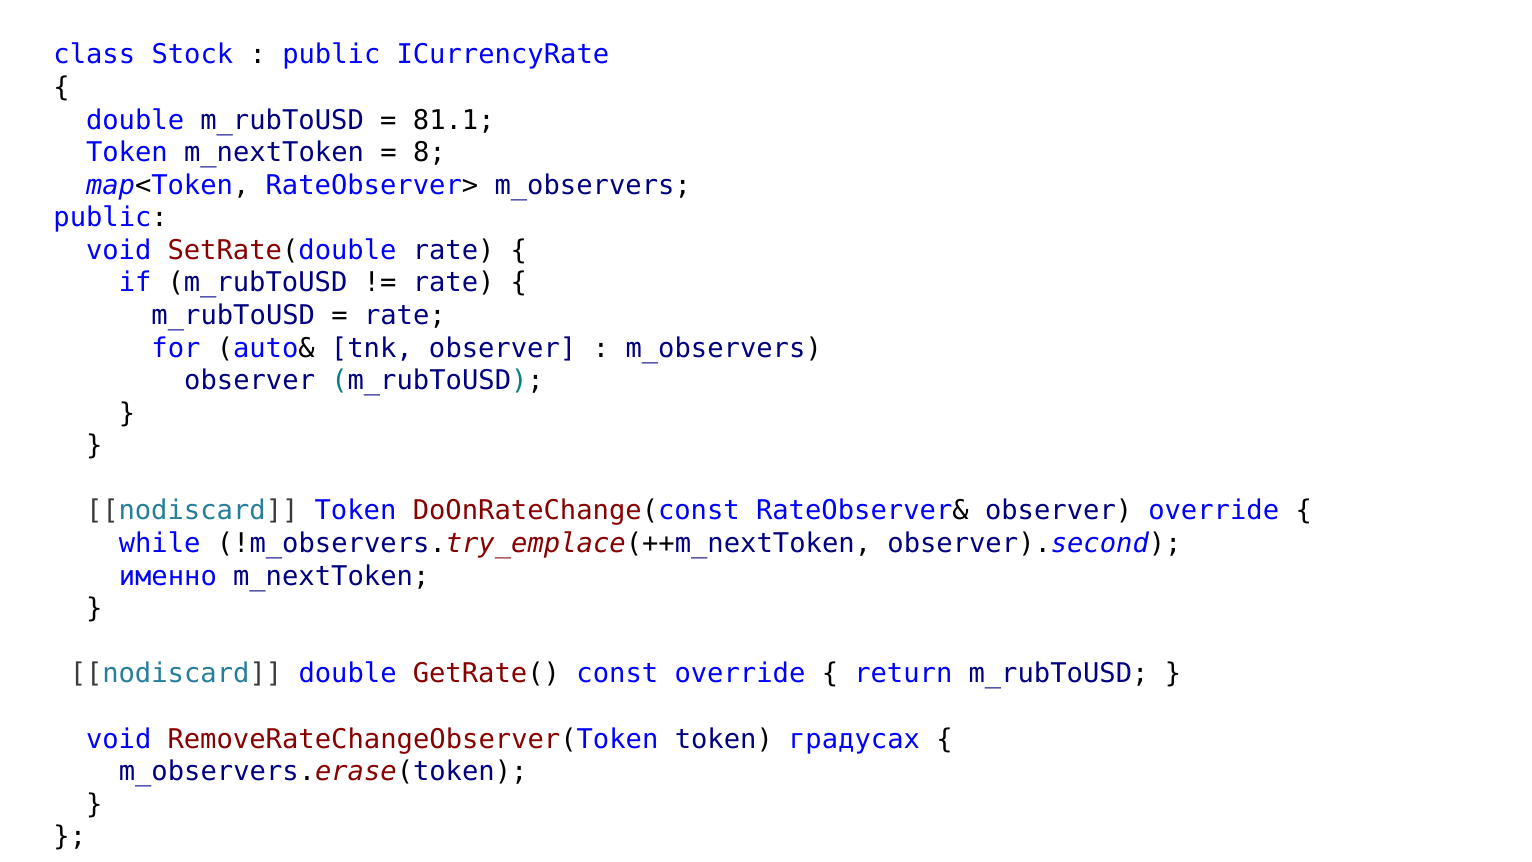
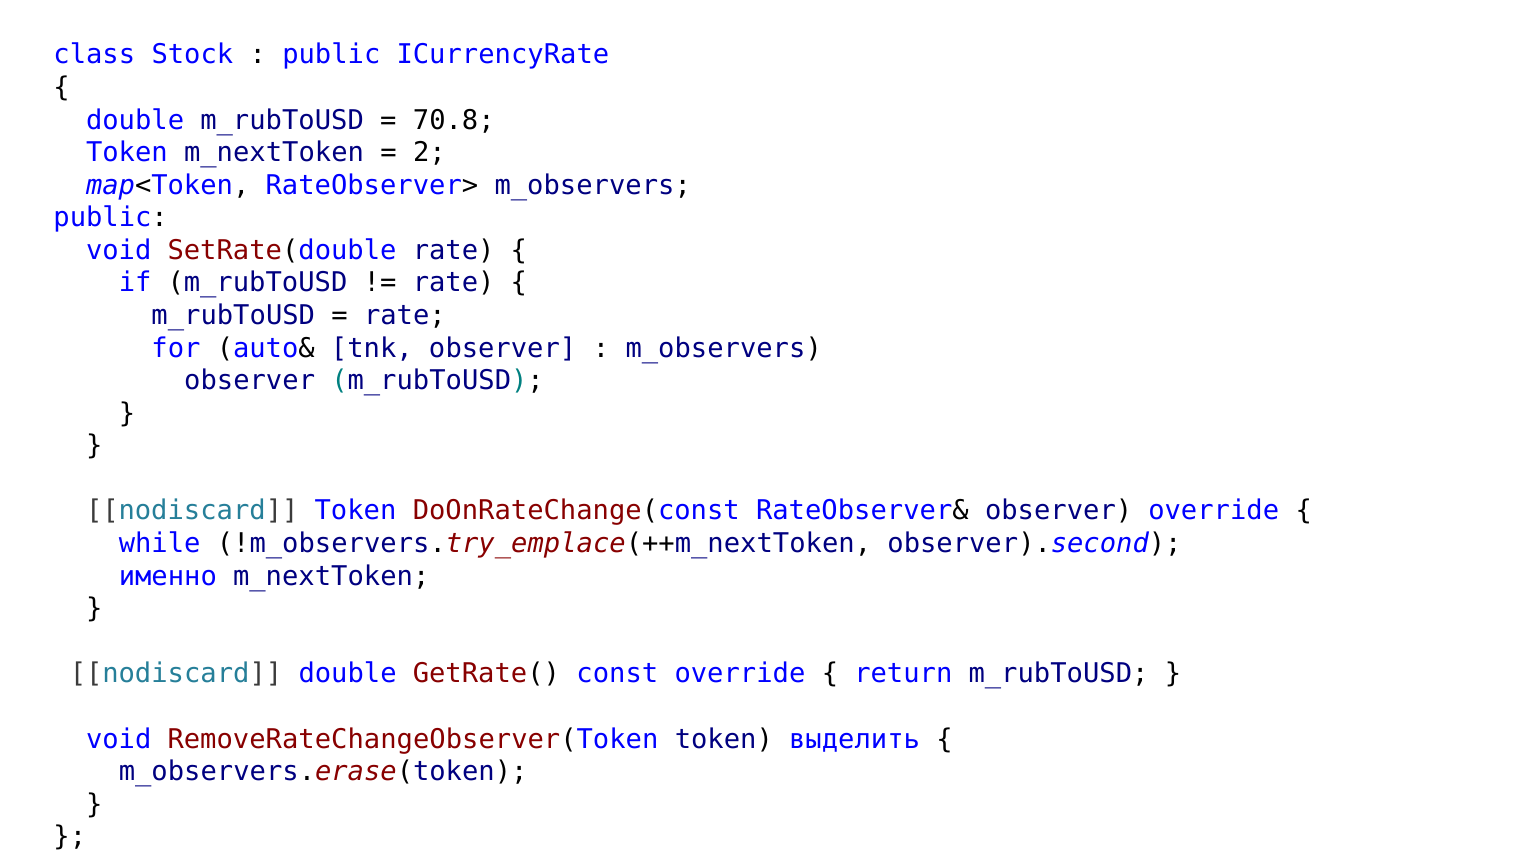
81.1: 81.1 -> 70.8 (454, 120)
8: 8 -> 2 (429, 153)
градусах: градусах -> выделить (855, 739)
